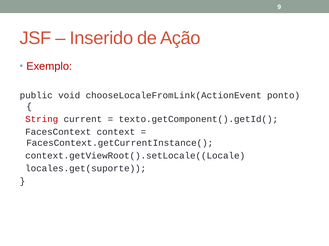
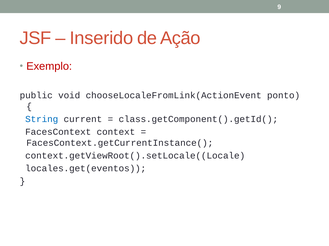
String colour: red -> blue (42, 119)
texto.getComponent().getId(: texto.getComponent().getId( -> class.getComponent().getId( (198, 119)
locales.get(suporte: locales.get(suporte -> locales.get(eventos (86, 169)
